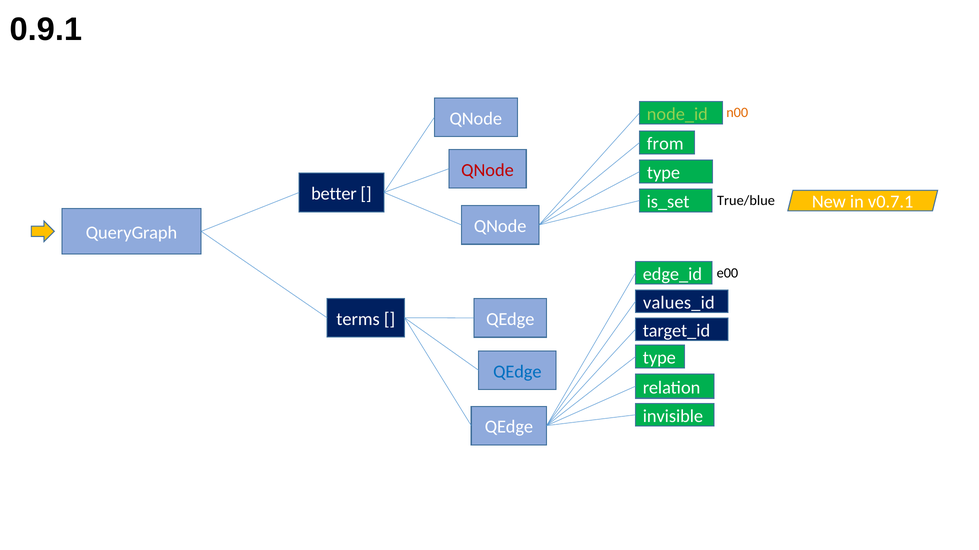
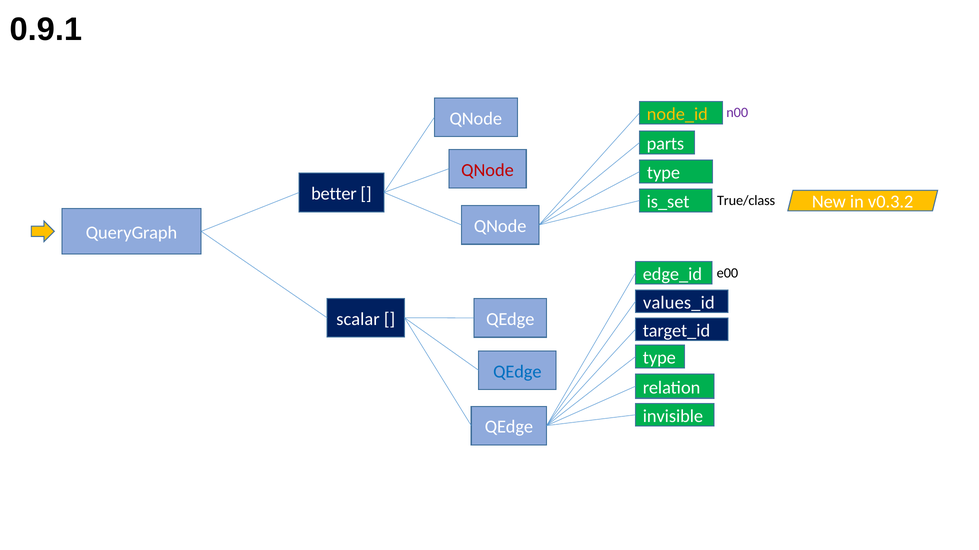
node_id colour: light green -> yellow (677, 114)
n00 colour: orange -> purple (737, 113)
from: from -> parts (665, 144)
True/blue: True/blue -> True/class (746, 201)
v0.7.1: v0.7.1 -> v0.3.2 (891, 202)
terms: terms -> scalar (358, 319)
